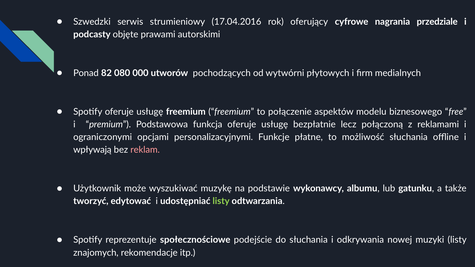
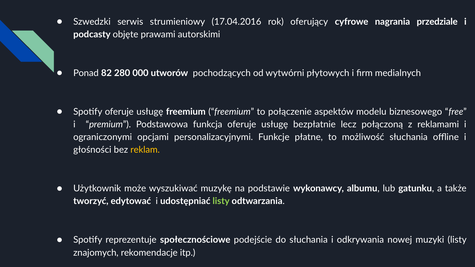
080: 080 -> 280 (122, 73)
wpływają: wpływają -> głośności (92, 150)
reklam colour: pink -> yellow (145, 150)
